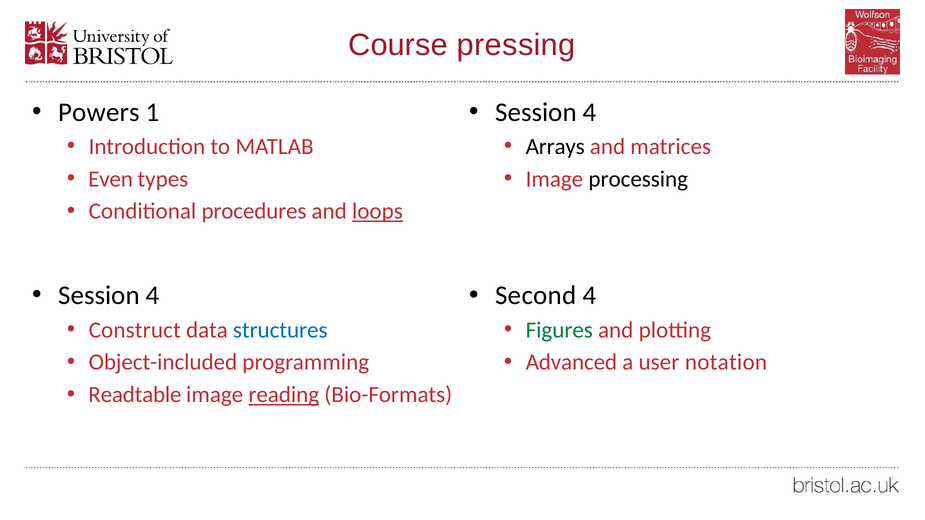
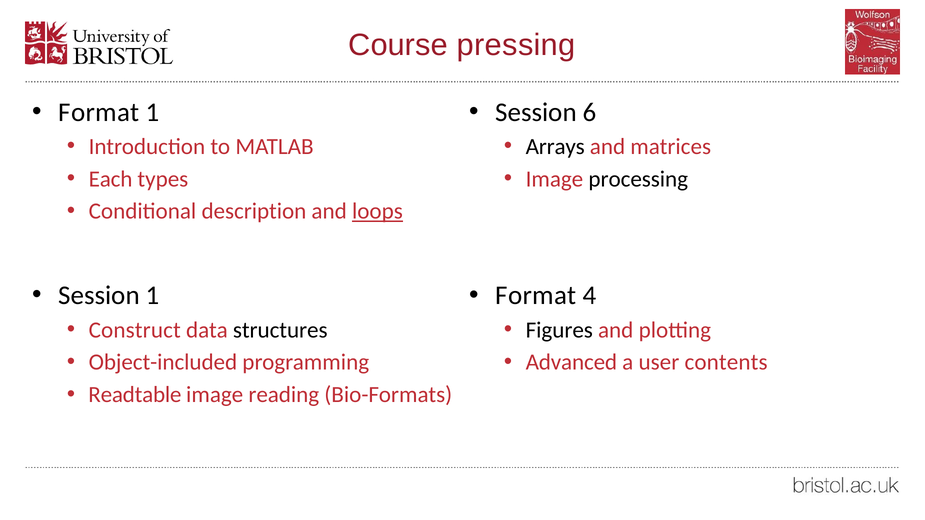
Powers: Powers -> Format (99, 112)
4: 4 -> 6 (590, 112)
Even: Even -> Each (111, 179)
procedures: procedures -> description (254, 211)
4: 4 -> 1 (153, 296)
Second: Second -> Format (536, 296)
structures colour: blue -> black (280, 330)
Figures colour: green -> black (559, 330)
notation: notation -> contents (726, 363)
reading underline: present -> none (284, 395)
